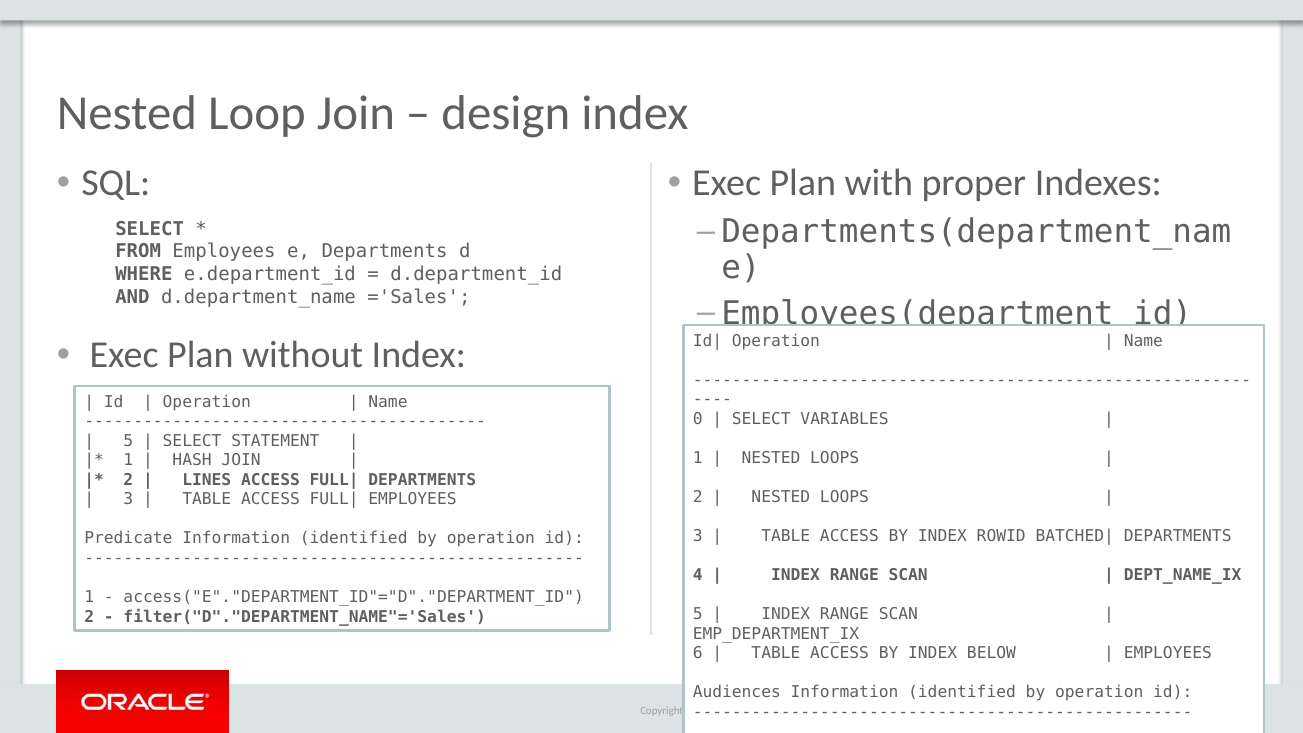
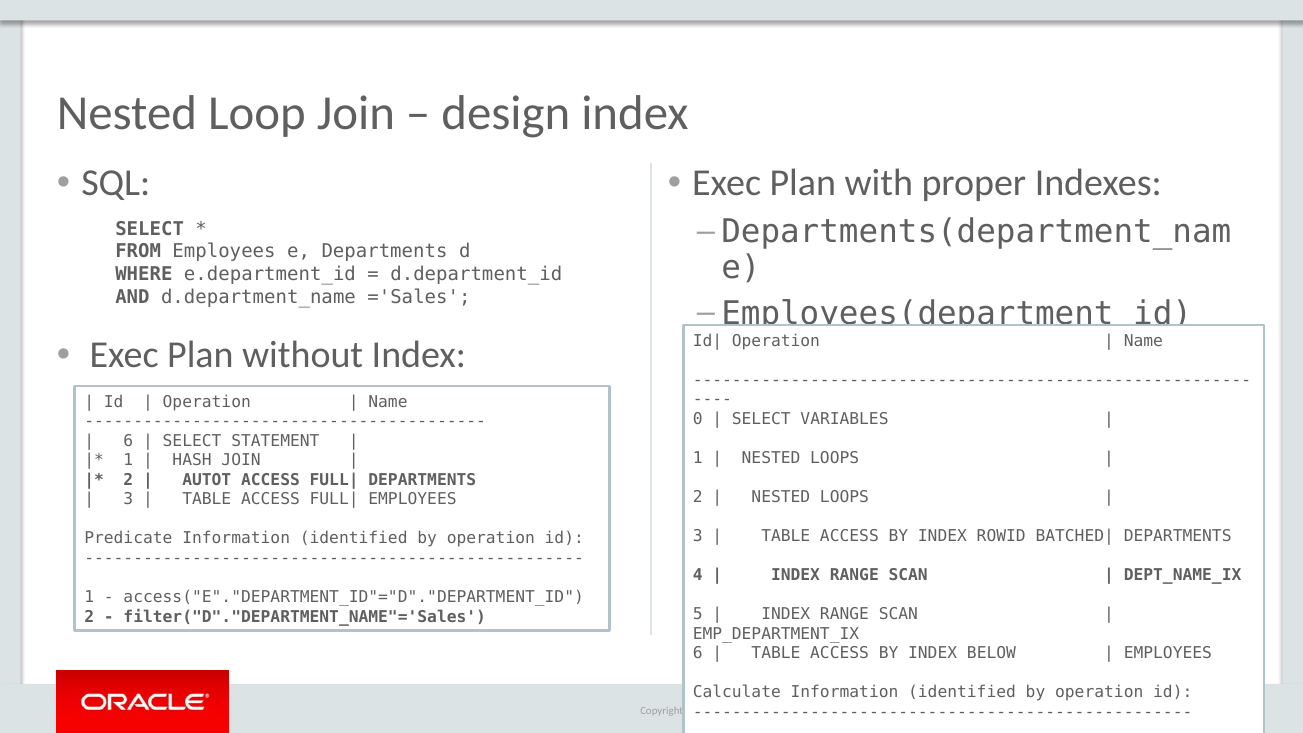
5: 5 -> 6 (128, 441)
LINES: LINES -> AUTOT (207, 480)
Audiences: Audiences -> Calculate (737, 693)
